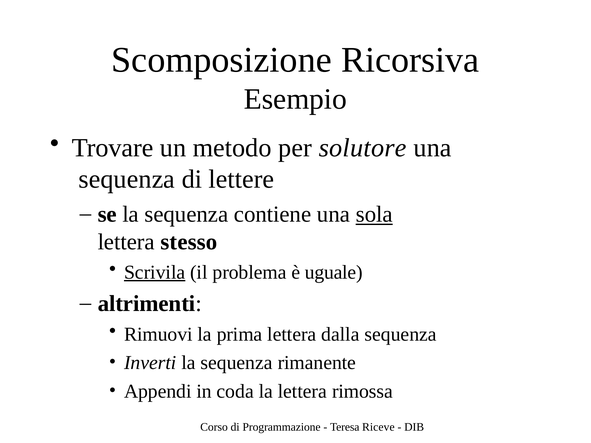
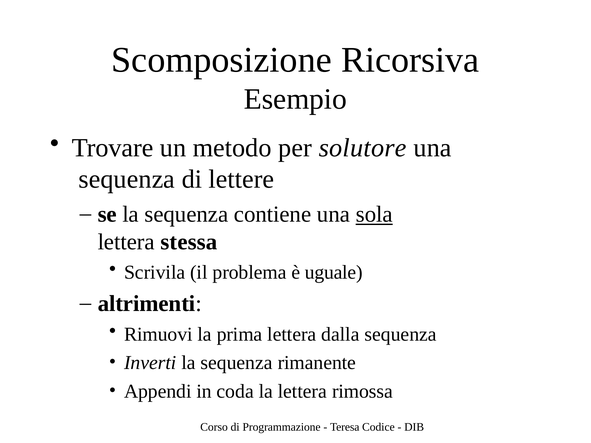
stesso: stesso -> stessa (189, 242)
Scrivila underline: present -> none (155, 272)
Riceve: Riceve -> Codice (378, 427)
